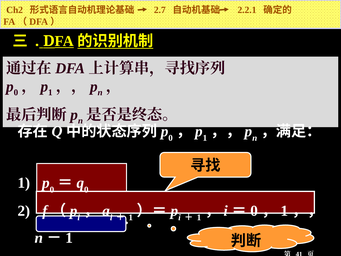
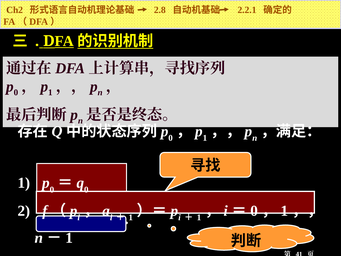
2.7: 2.7 -> 2.8 (160, 10)
